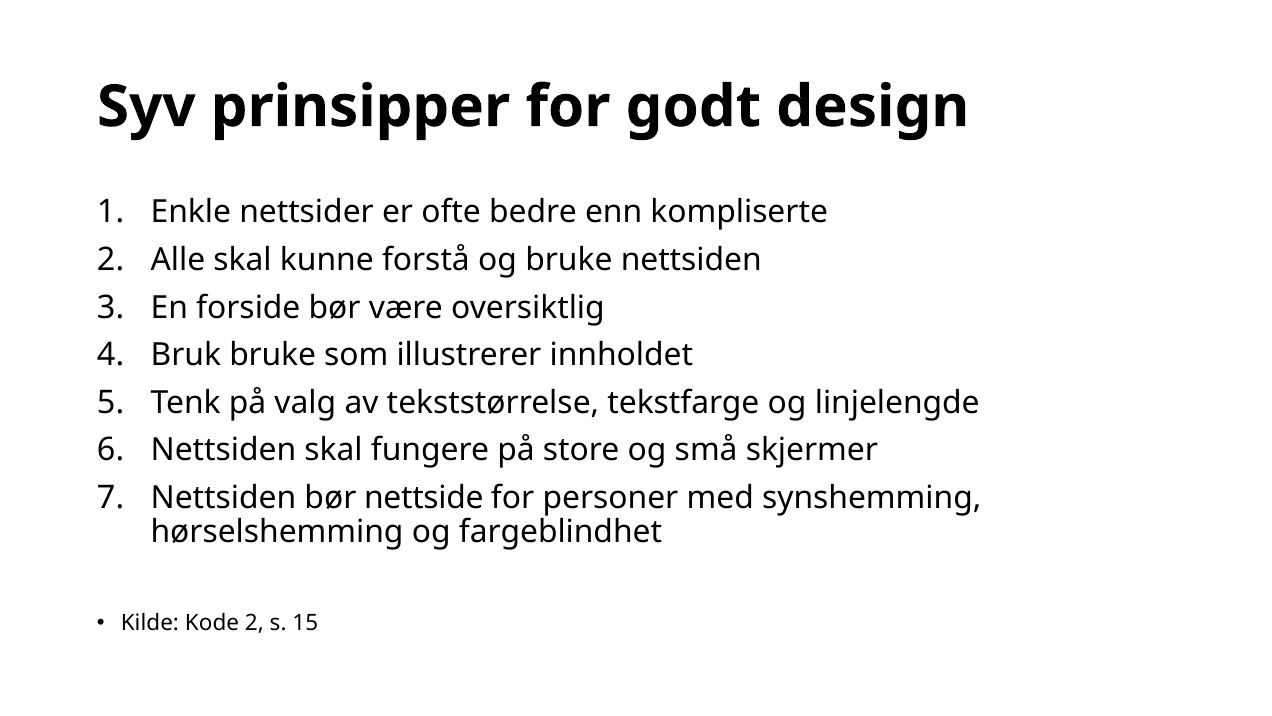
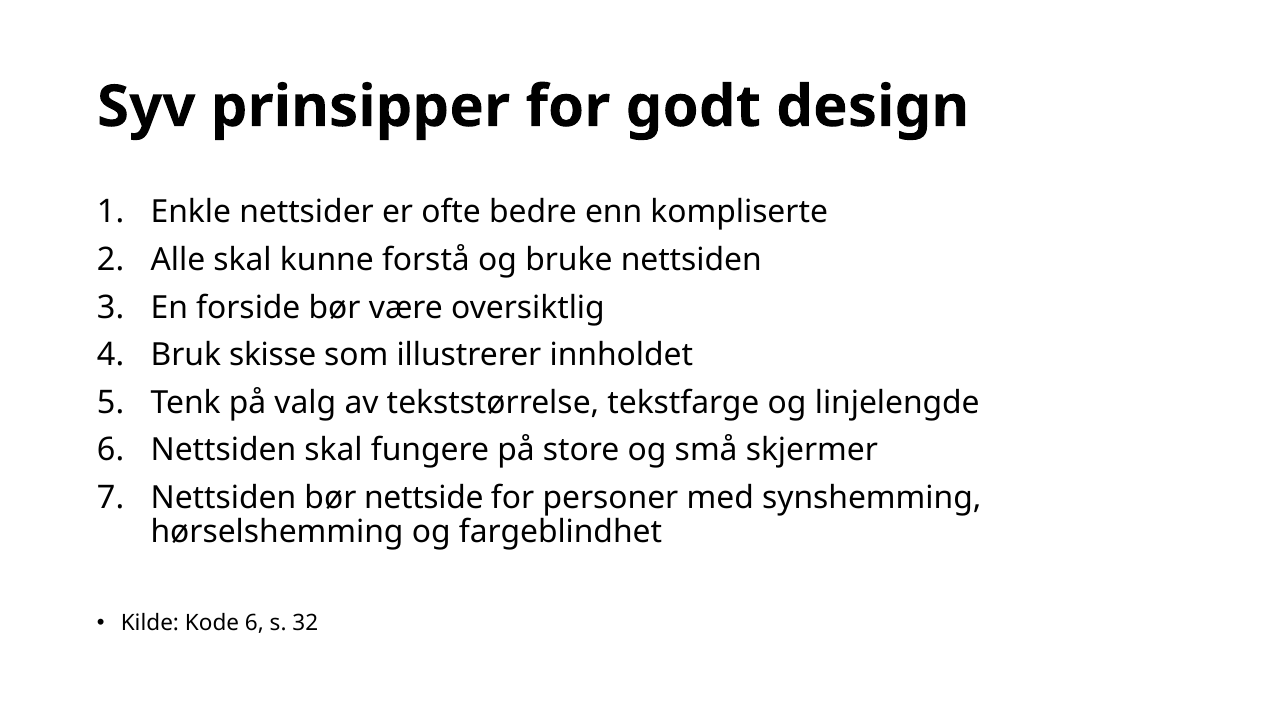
Bruk bruke: bruke -> skisse (273, 355)
Kode 2: 2 -> 6 (254, 622)
15: 15 -> 32 (305, 622)
